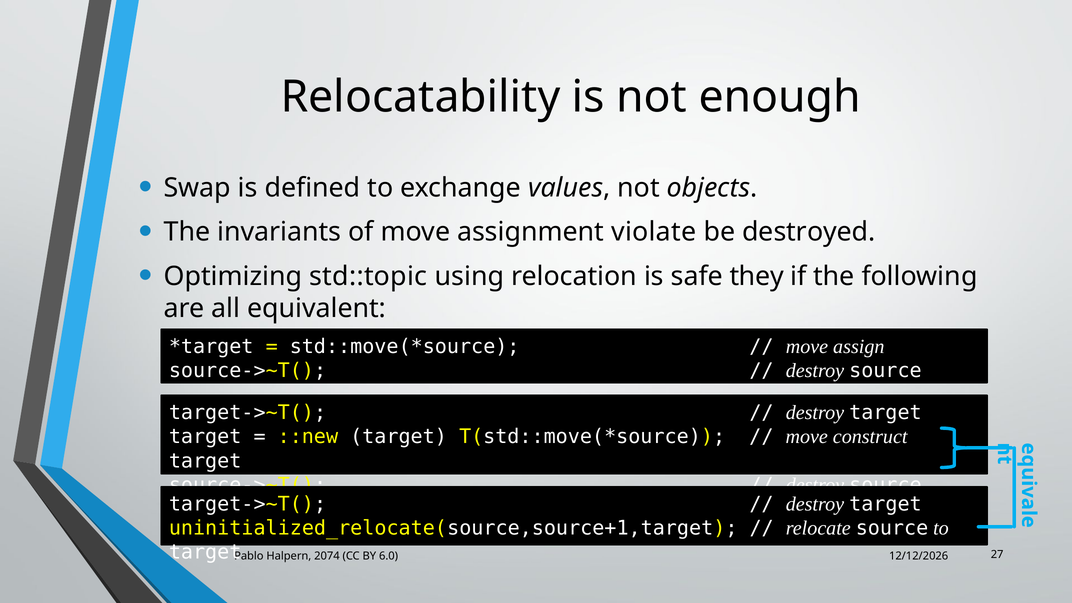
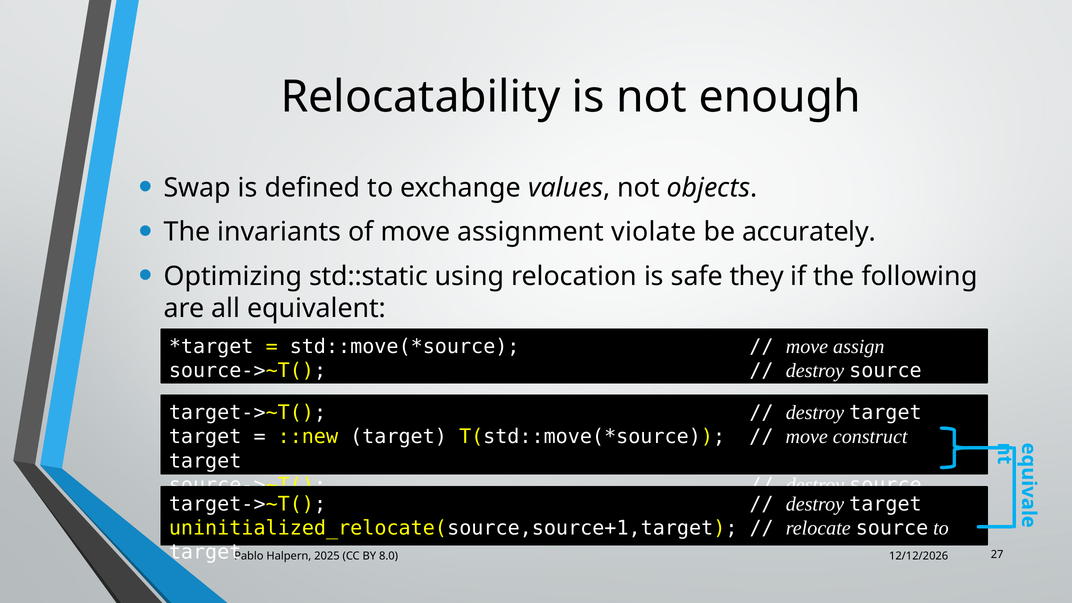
destroyed: destroyed -> accurately (809, 232)
std::topic: std::topic -> std::static (369, 276)
2074: 2074 -> 2025 (327, 556)
6.0: 6.0 -> 8.0 (389, 556)
